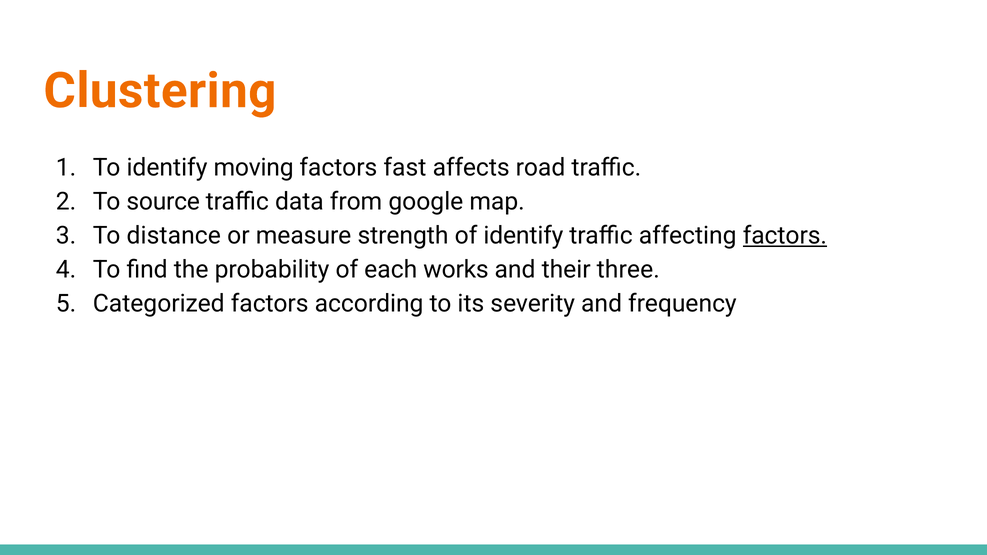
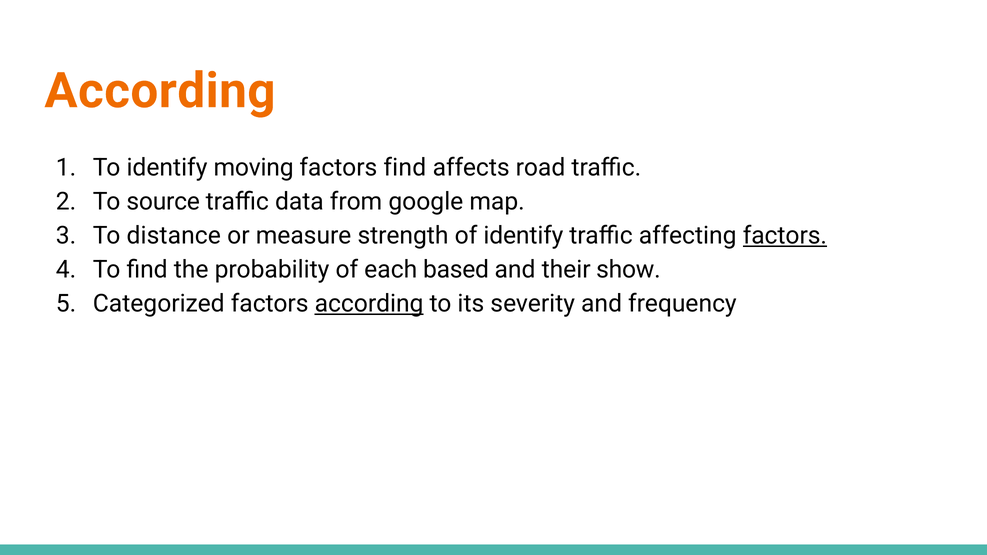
Clustering: Clustering -> According (160, 91)
factors fast: fast -> find (405, 168)
works: works -> based (456, 270)
three: three -> show (628, 270)
according underline: none -> present (369, 304)
